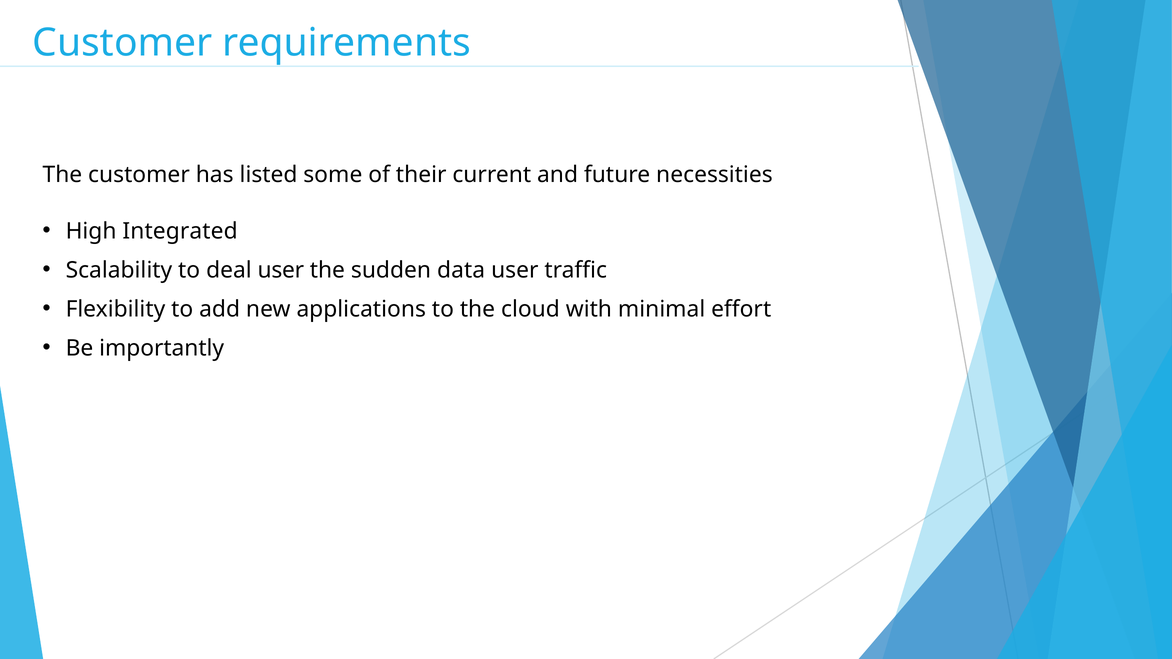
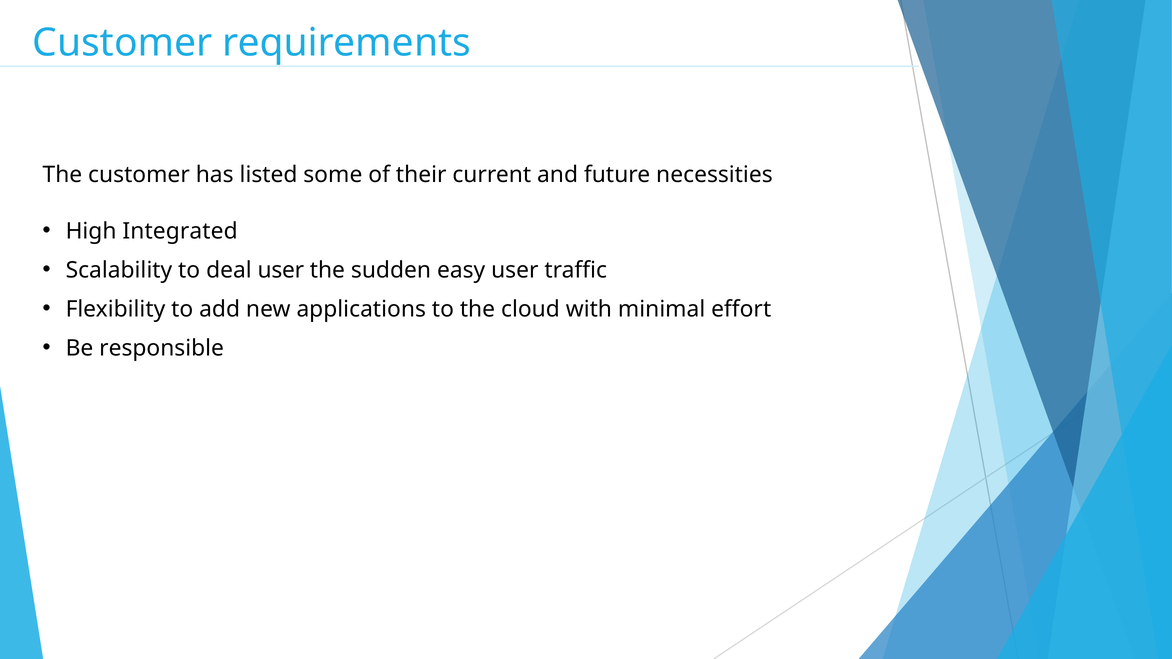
data: data -> easy (461, 270)
importantly: importantly -> responsible (162, 348)
